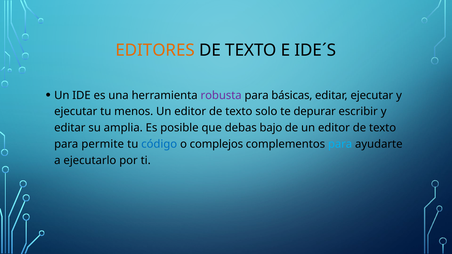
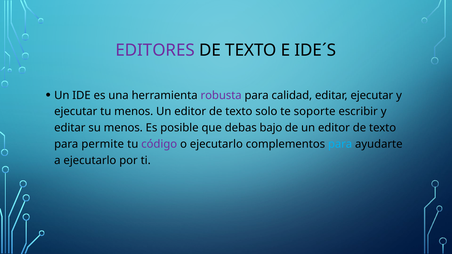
EDITORES colour: orange -> purple (155, 50)
básicas: básicas -> calidad (292, 95)
depurar: depurar -> soporte (315, 112)
su amplia: amplia -> menos (123, 128)
código colour: blue -> purple (159, 144)
o complejos: complejos -> ejecutarlo (216, 144)
